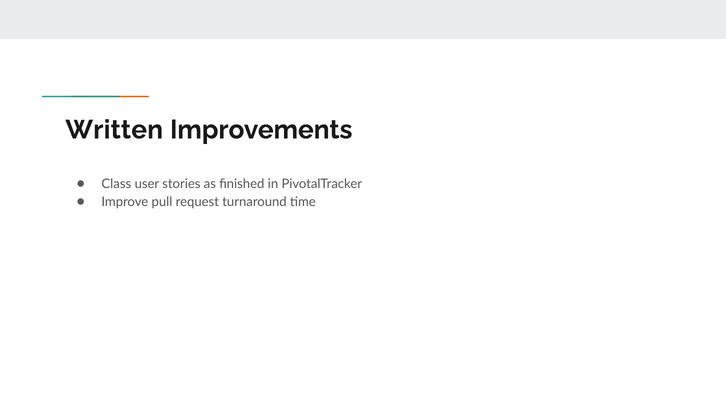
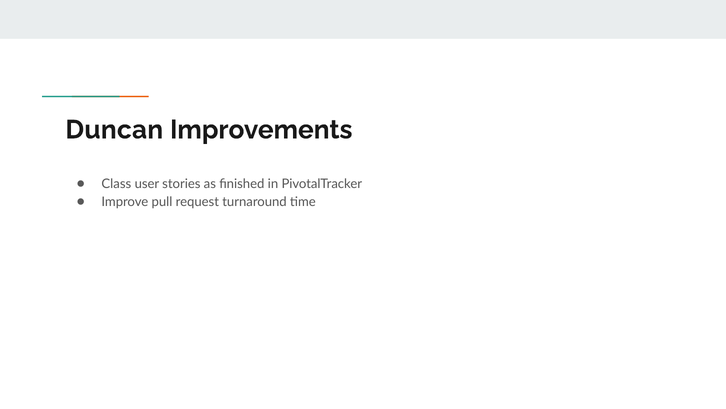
Written: Written -> Duncan (114, 130)
